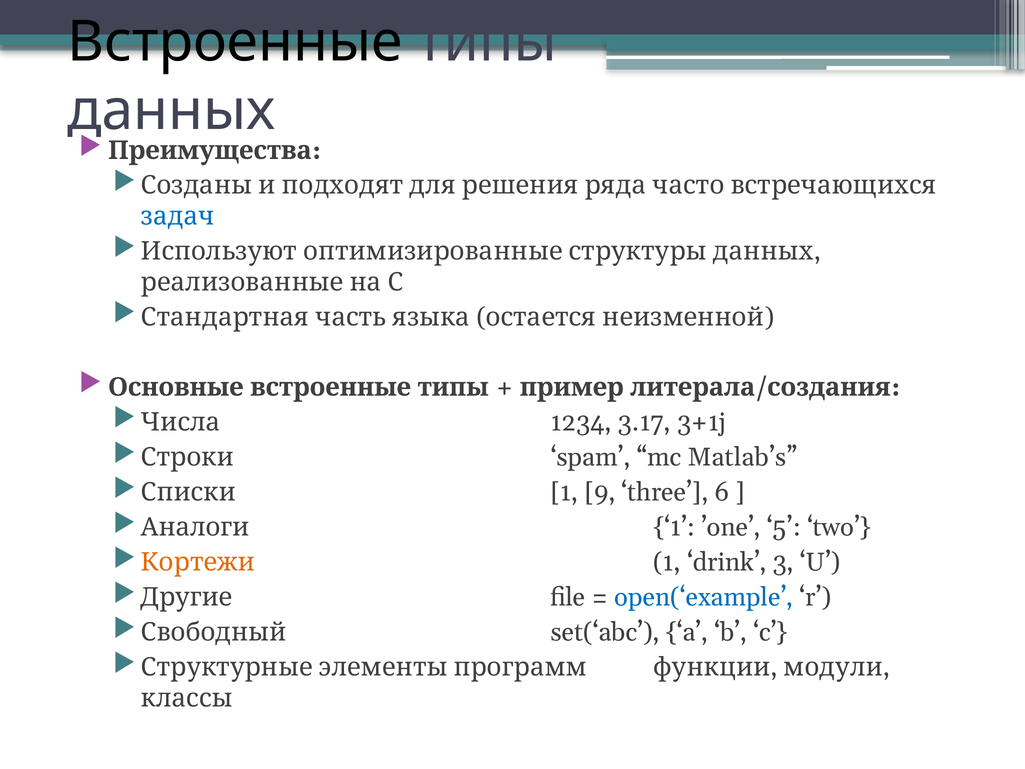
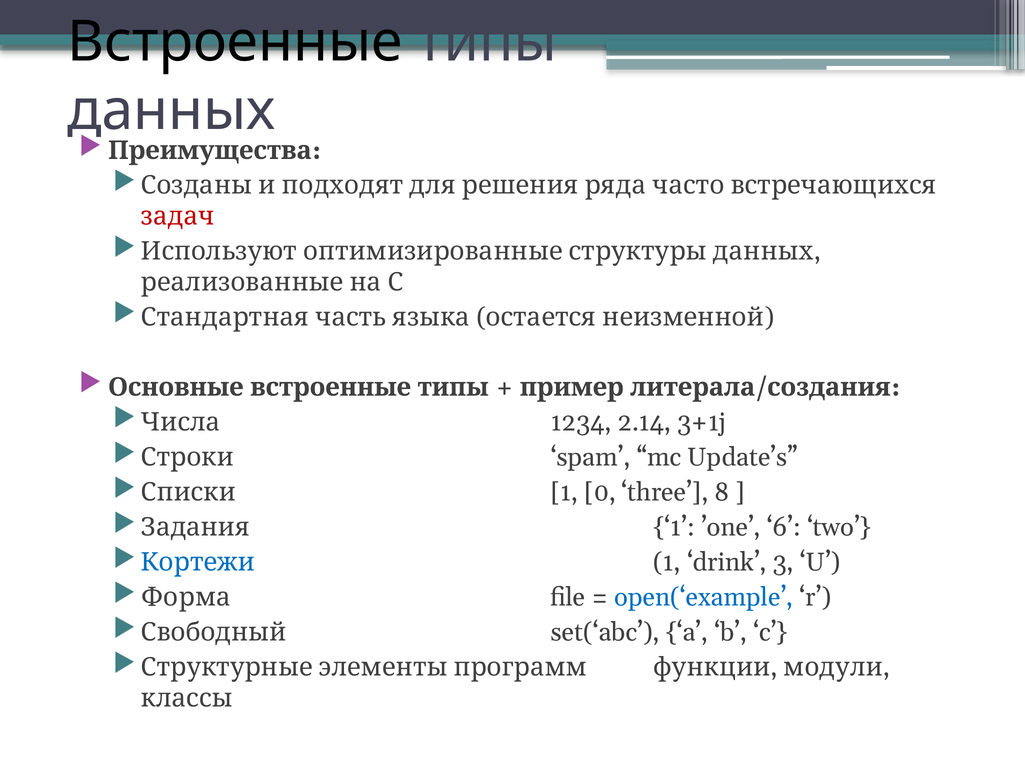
задач colour: blue -> red (178, 216)
3.17: 3.17 -> 2.14 (645, 422)
Matlab’s: Matlab’s -> Update’s (743, 457)
9: 9 -> 0 (600, 492)
6: 6 -> 8 (722, 492)
Аналоги: Аналоги -> Задания (195, 527)
5: 5 -> 6 (784, 527)
Кортежи colour: orange -> blue (198, 562)
Другие: Другие -> Форма (186, 597)
